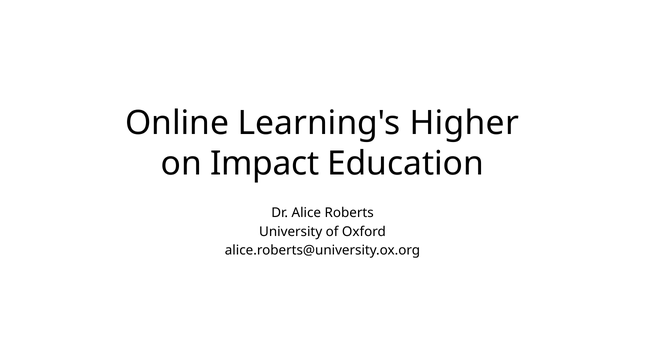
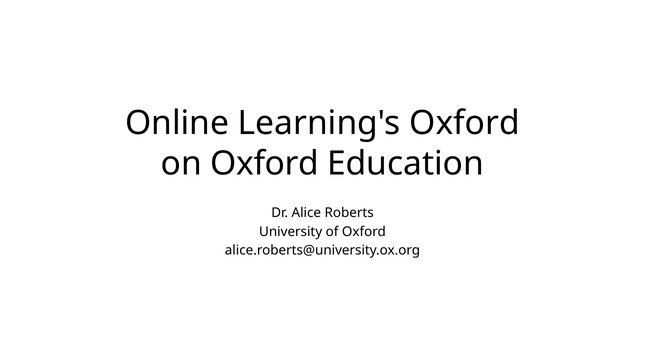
Learning's Higher: Higher -> Oxford (465, 123)
on Impact: Impact -> Oxford (265, 164)
